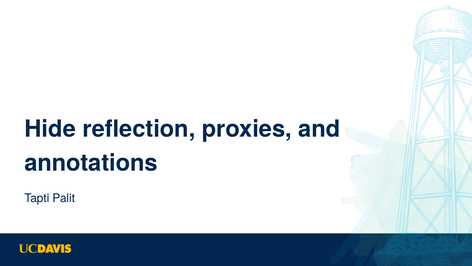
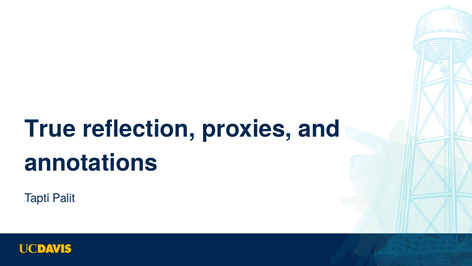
Hide: Hide -> True (50, 129)
